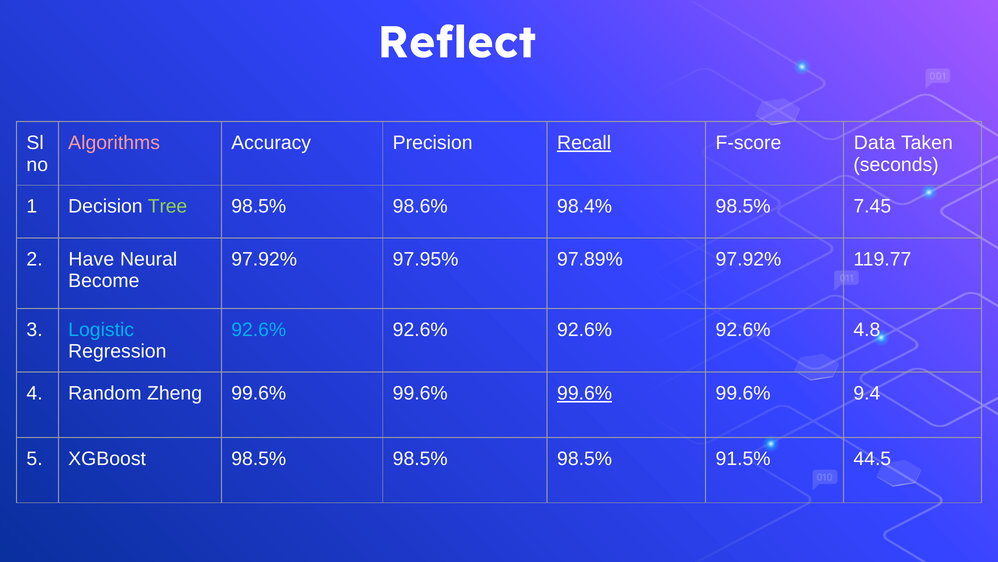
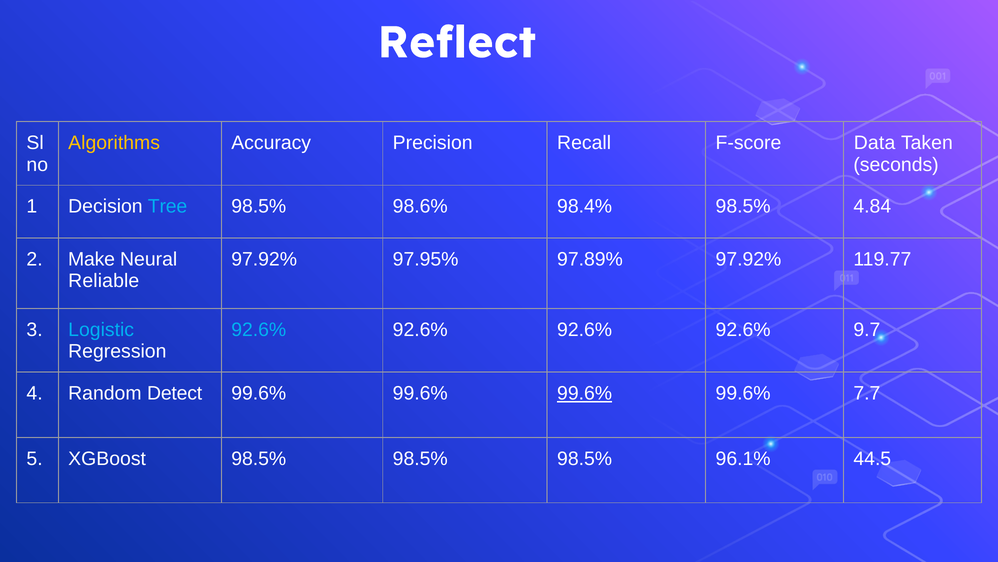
Algorithms colour: pink -> yellow (114, 143)
Recall underline: present -> none (584, 143)
Tree colour: light green -> light blue (168, 206)
7.45: 7.45 -> 4.84 (872, 206)
Have: Have -> Make (92, 259)
Become: Become -> Reliable (104, 281)
4.8: 4.8 -> 9.7 (867, 329)
Zheng: Zheng -> Detect (175, 393)
9.4: 9.4 -> 7.7 (867, 393)
91.5%: 91.5% -> 96.1% (743, 458)
